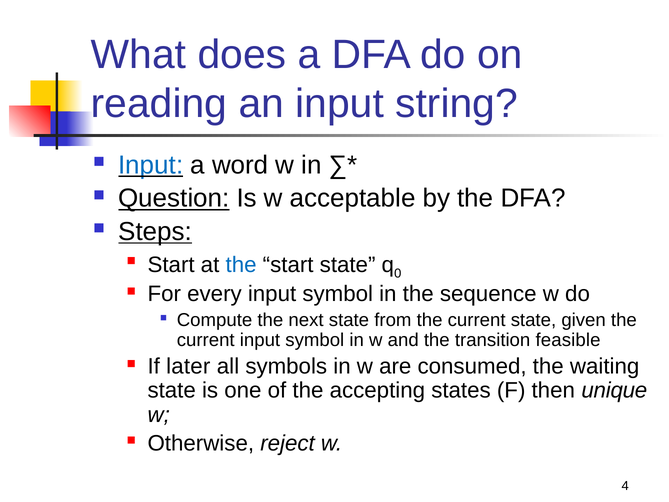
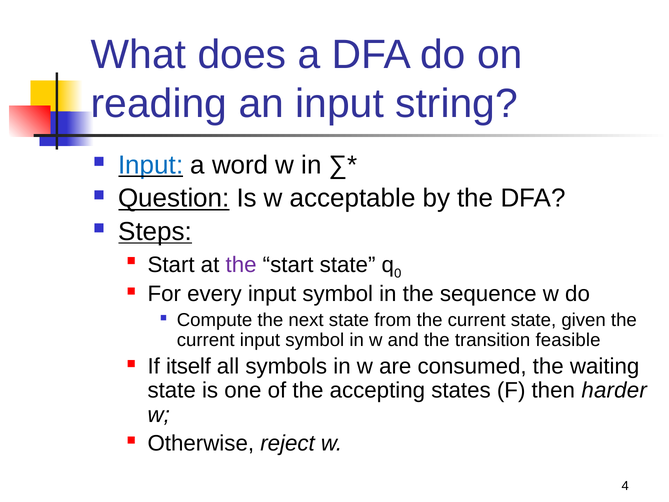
the colour: blue -> purple (241, 265)
later: later -> itself (188, 366)
unique: unique -> harder (614, 390)
